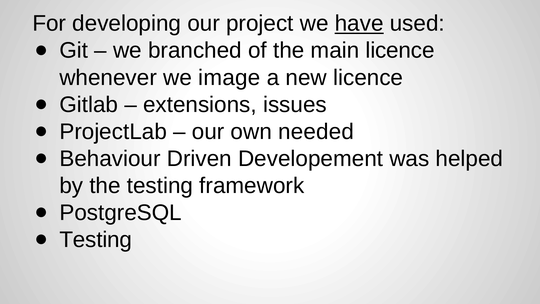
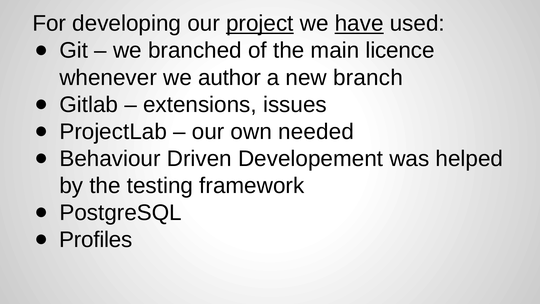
project underline: none -> present (260, 24)
image: image -> author (229, 78)
new licence: licence -> branch (368, 78)
Testing: Testing -> Profiles (96, 240)
